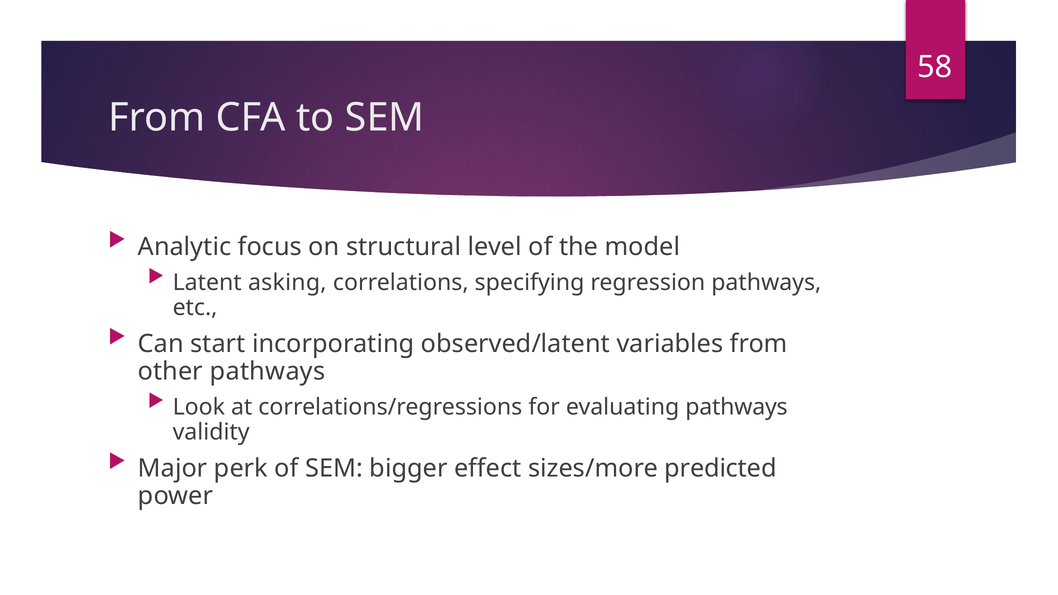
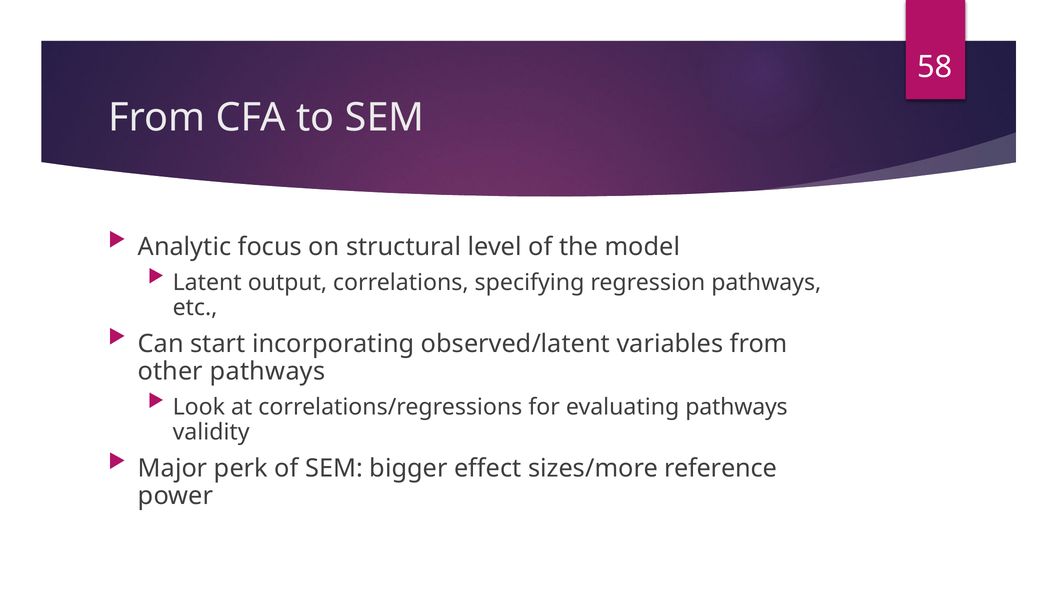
asking: asking -> output (287, 283)
predicted: predicted -> reference (721, 469)
